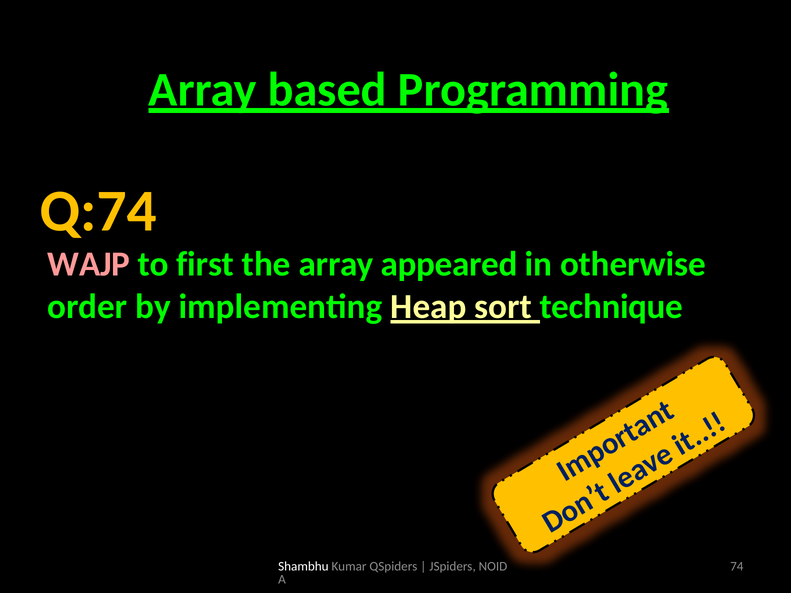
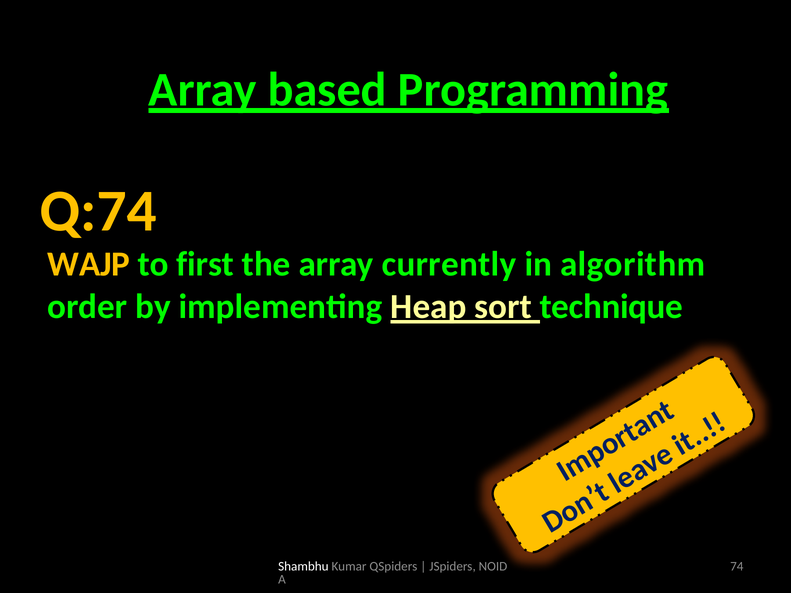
WAJP colour: pink -> yellow (89, 264)
appeared: appeared -> currently (449, 264)
otherwise: otherwise -> algorithm (633, 264)
